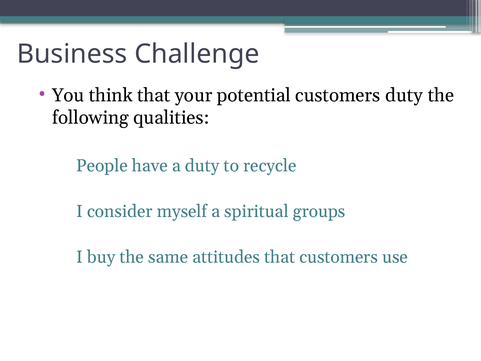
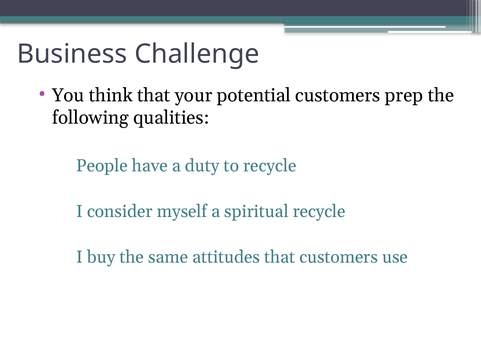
customers duty: duty -> prep (404, 95)
spiritual groups: groups -> recycle (319, 211)
